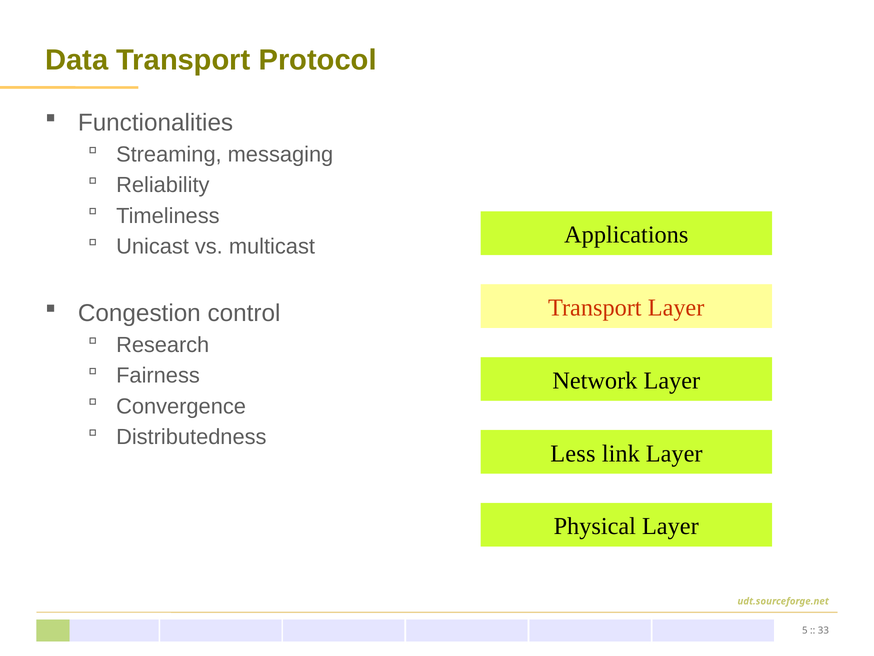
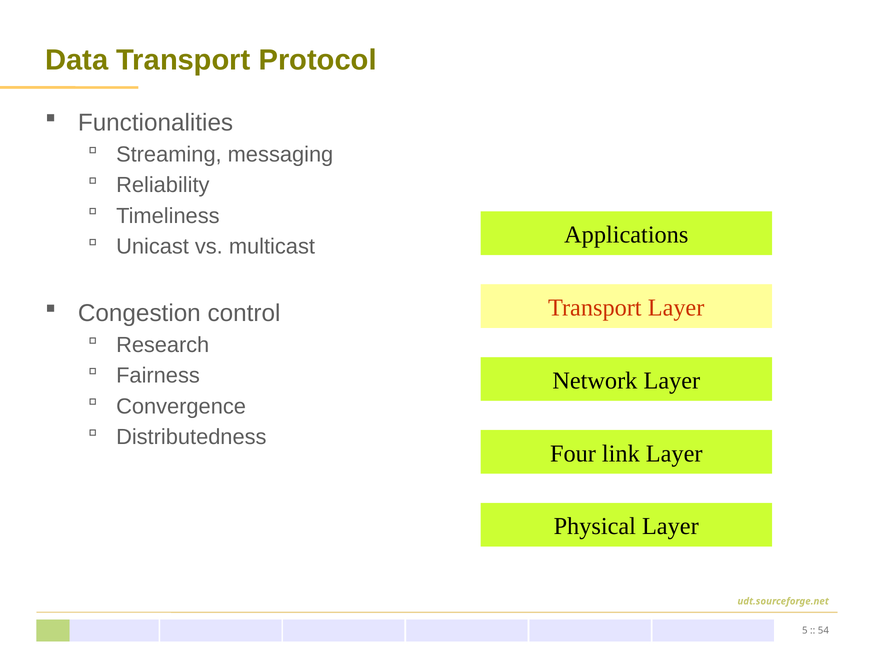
Less: Less -> Four (573, 453)
33: 33 -> 54 (823, 630)
